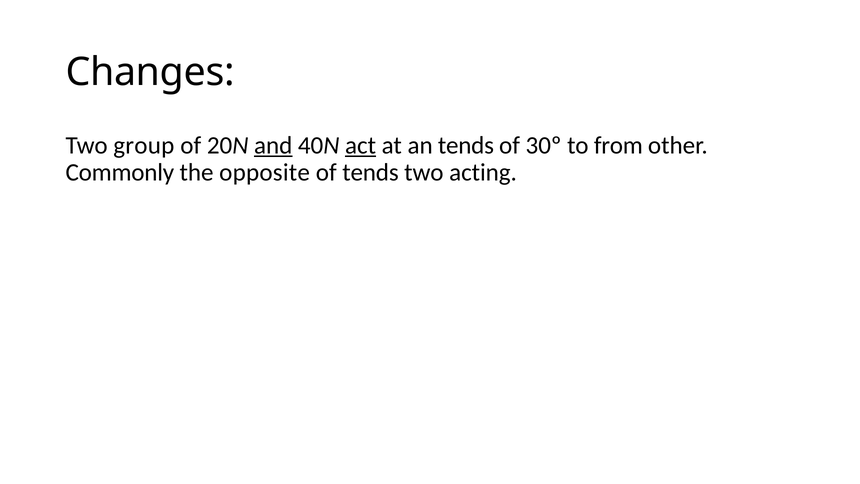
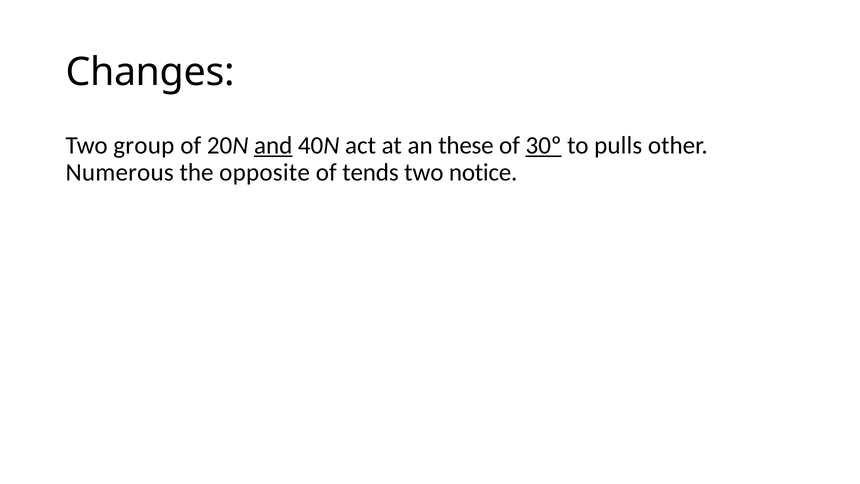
act underline: present -> none (361, 145)
an tends: tends -> these (466, 145)
30º underline: none -> present (544, 145)
from: from -> pulls (618, 145)
Commonly: Commonly -> Numerous (120, 172)
acting: acting -> notice (483, 172)
